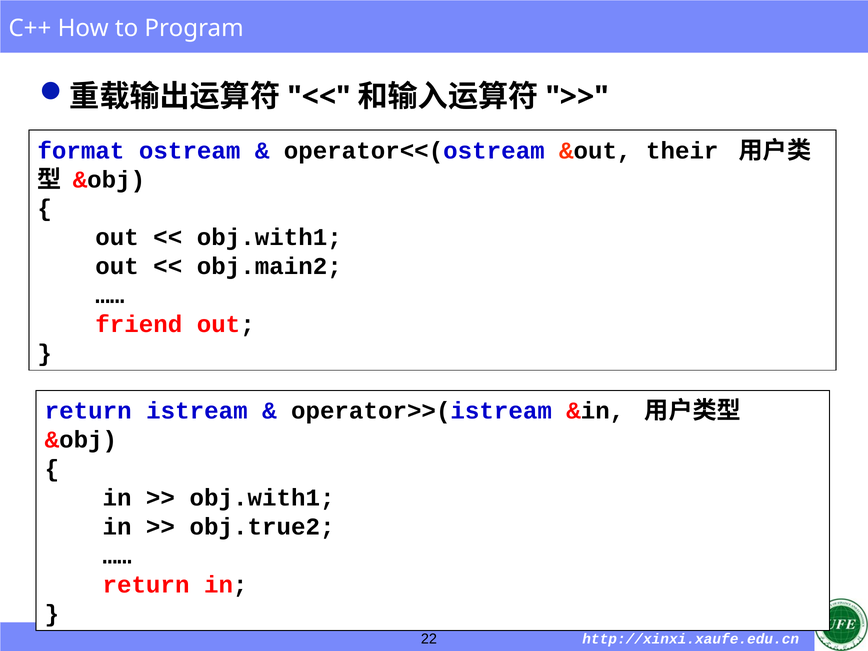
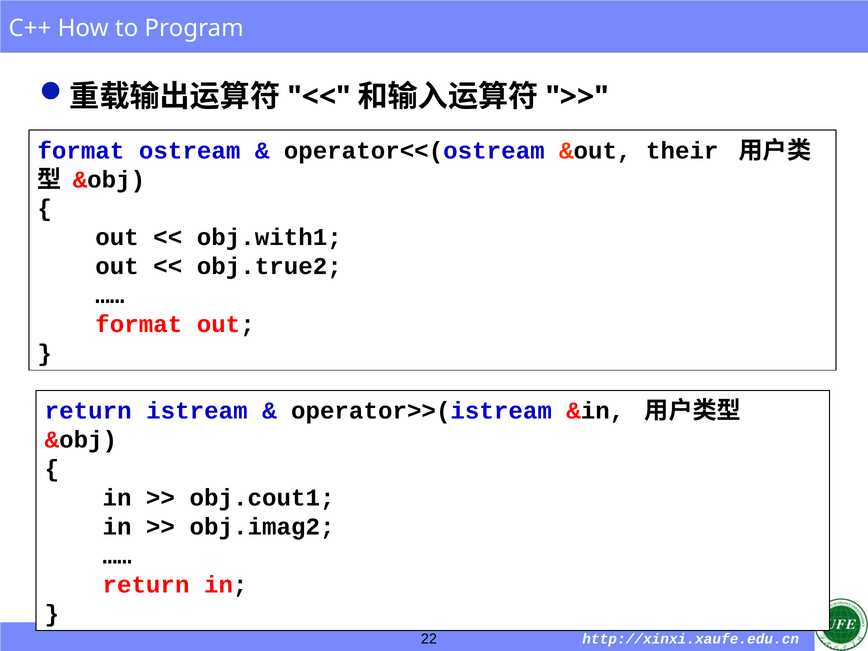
obj.main2: obj.main2 -> obj.true2 (269, 266)
friend: friend -> format (139, 324)
obj.with1: obj.with1 -> obj.cout1 (262, 498)
obj.true2: obj.true2 -> obj.imag2 (262, 527)
